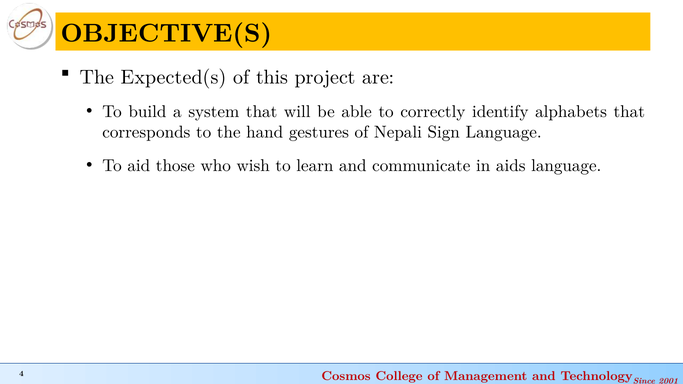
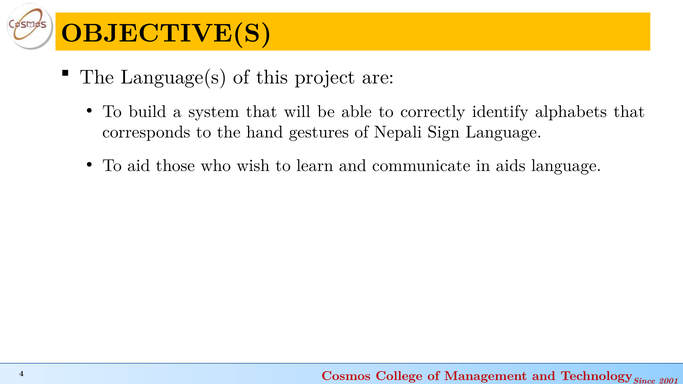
Expected(s: Expected(s -> Language(s (174, 77)
